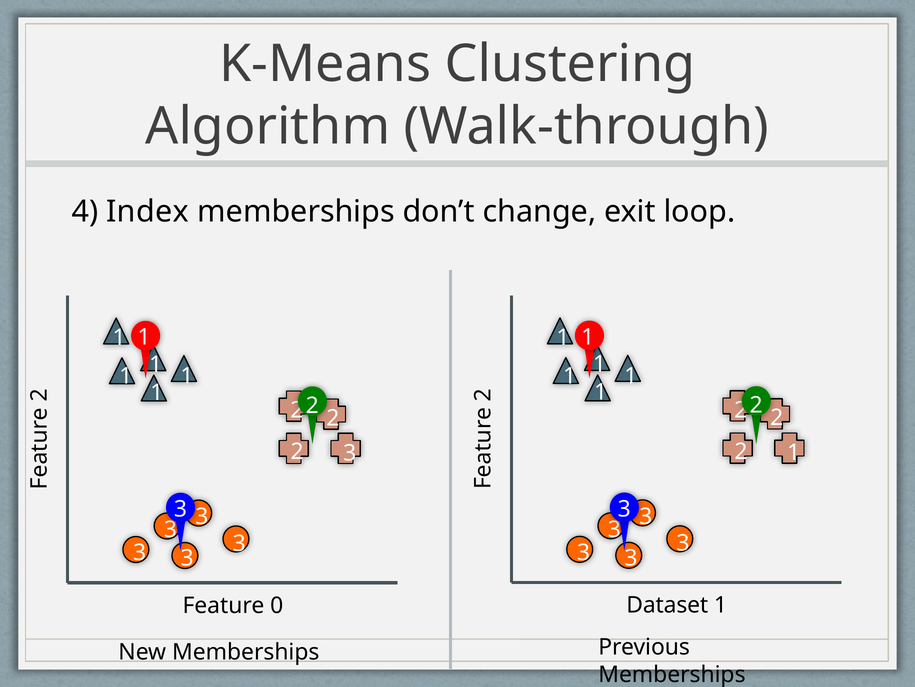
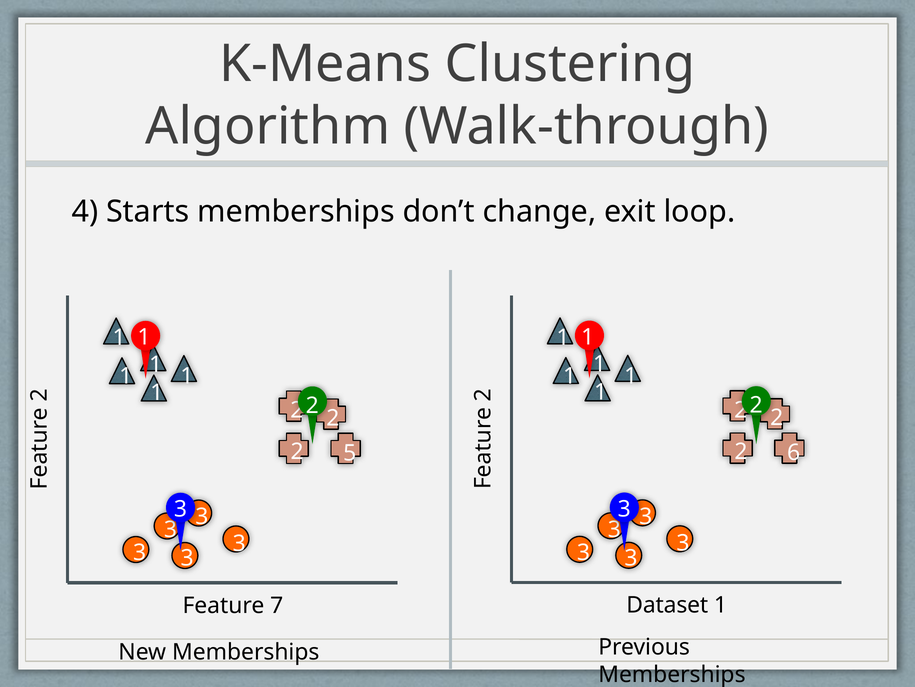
Index: Index -> Starts (148, 211)
1: 1 -> 6 (794, 452)
3: 3 -> 5 (350, 453)
0: 0 -> 7 (277, 605)
